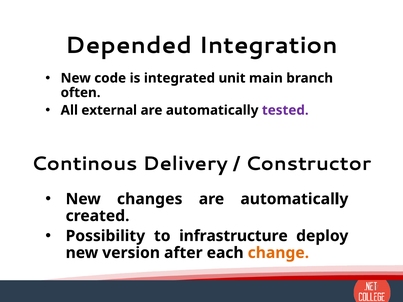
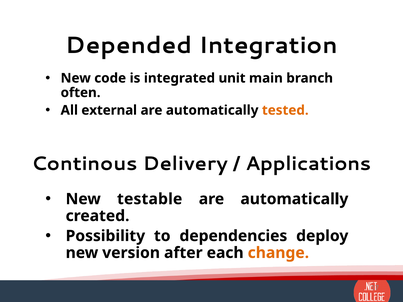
tested colour: purple -> orange (285, 110)
Constructor: Constructor -> Applications (308, 164)
changes: changes -> testable (150, 199)
infrastructure: infrastructure -> dependencies (233, 236)
